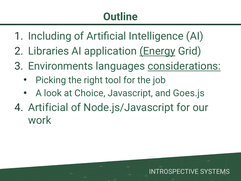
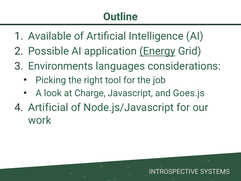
Including: Including -> Available (50, 36)
Libraries: Libraries -> Possible (48, 51)
considerations underline: present -> none (184, 66)
Choice: Choice -> Charge (90, 93)
